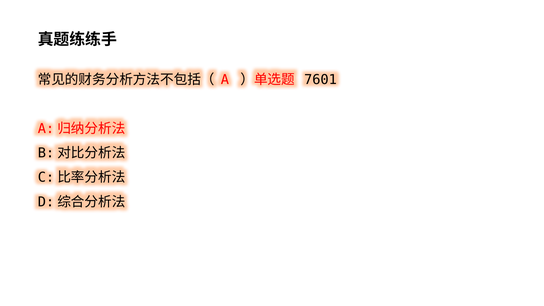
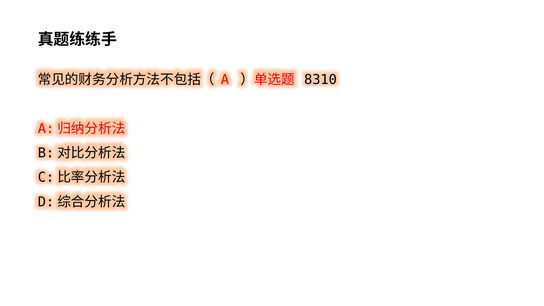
7601: 7601 -> 8310 (320, 80)
